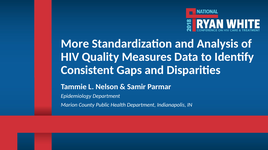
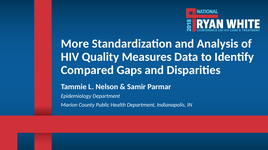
Consistent: Consistent -> Compared (87, 70)
